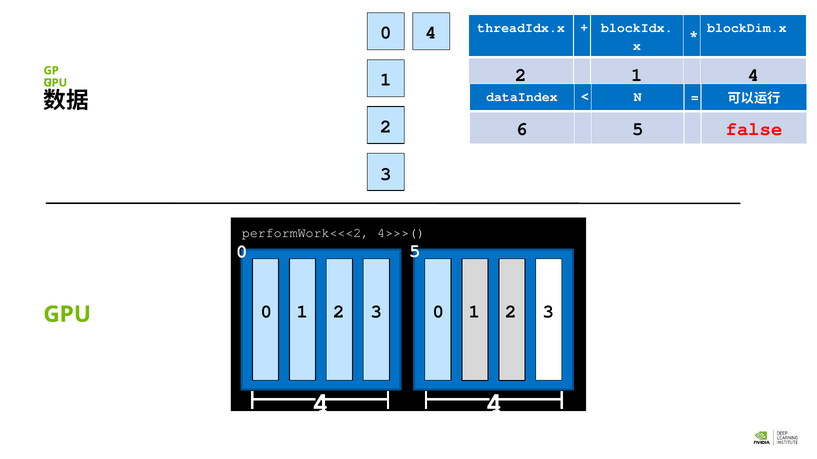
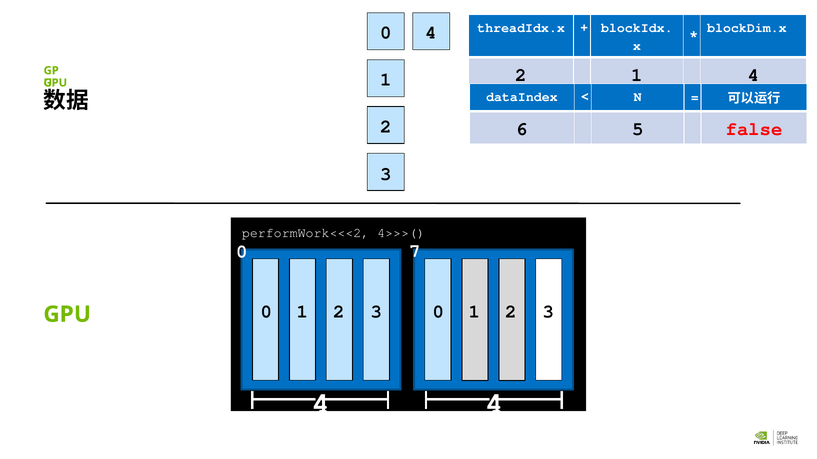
0 5: 5 -> 7 (415, 252)
